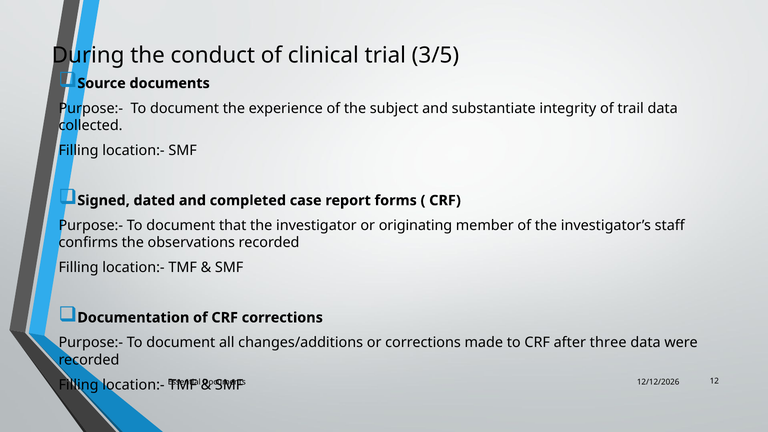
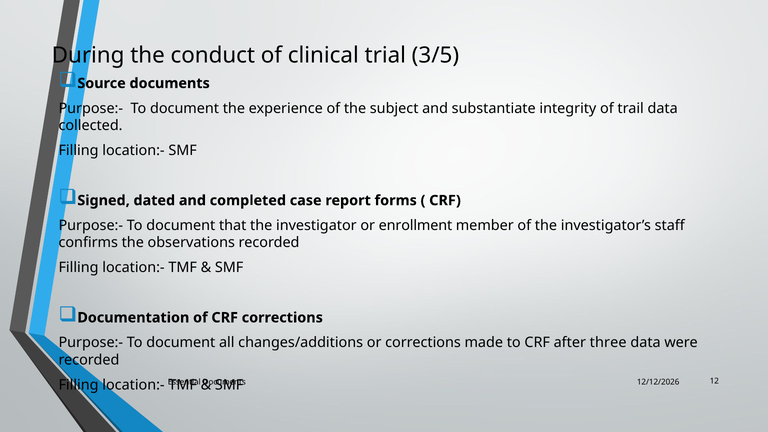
originating: originating -> enrollment (415, 225)
